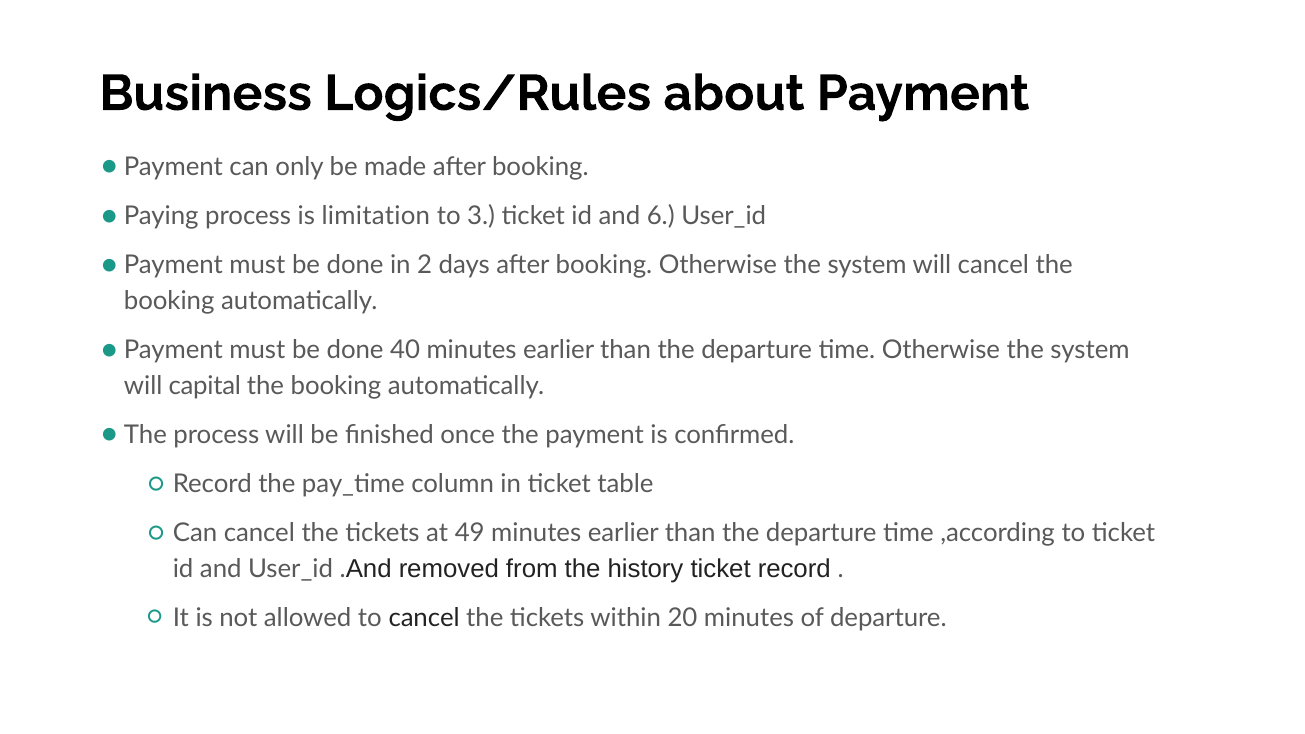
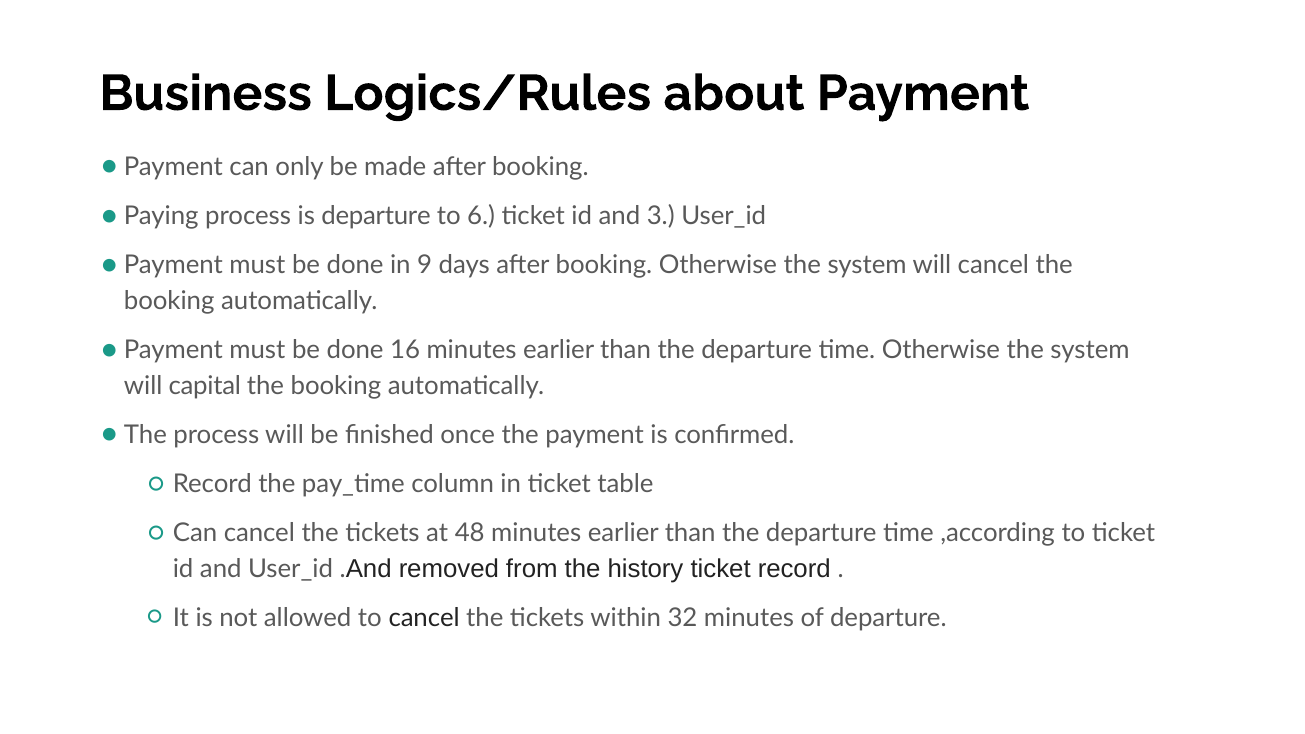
is limitation: limitation -> departure (376, 216)
3: 3 -> 6 (481, 216)
6: 6 -> 3 (661, 216)
2: 2 -> 9 (425, 265)
40: 40 -> 16 (405, 350)
49: 49 -> 48 (470, 533)
20: 20 -> 32 (683, 618)
